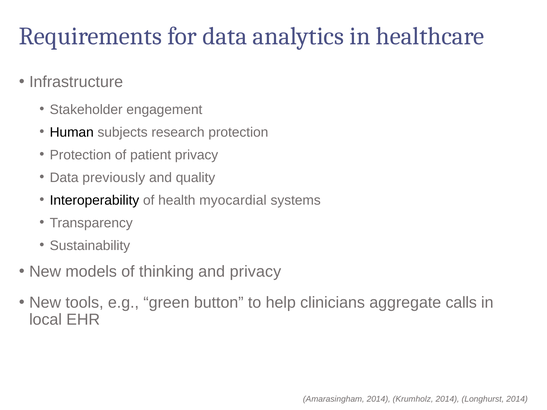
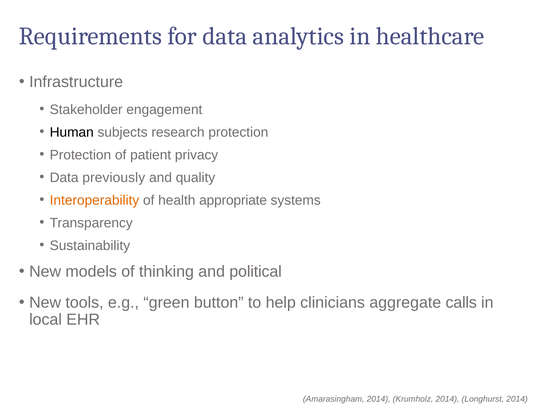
Interoperability colour: black -> orange (94, 200)
myocardial: myocardial -> appropriate (233, 200)
and privacy: privacy -> political (256, 272)
